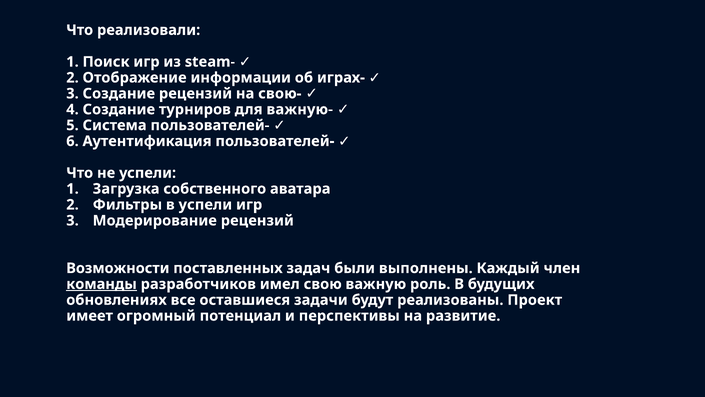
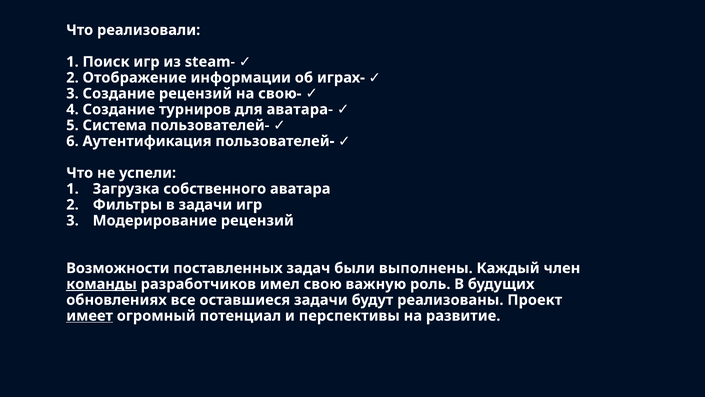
важную-: важную- -> аватара- (300, 109)
в успели: успели -> задачи (205, 205)
имеет underline: none -> present (90, 316)
